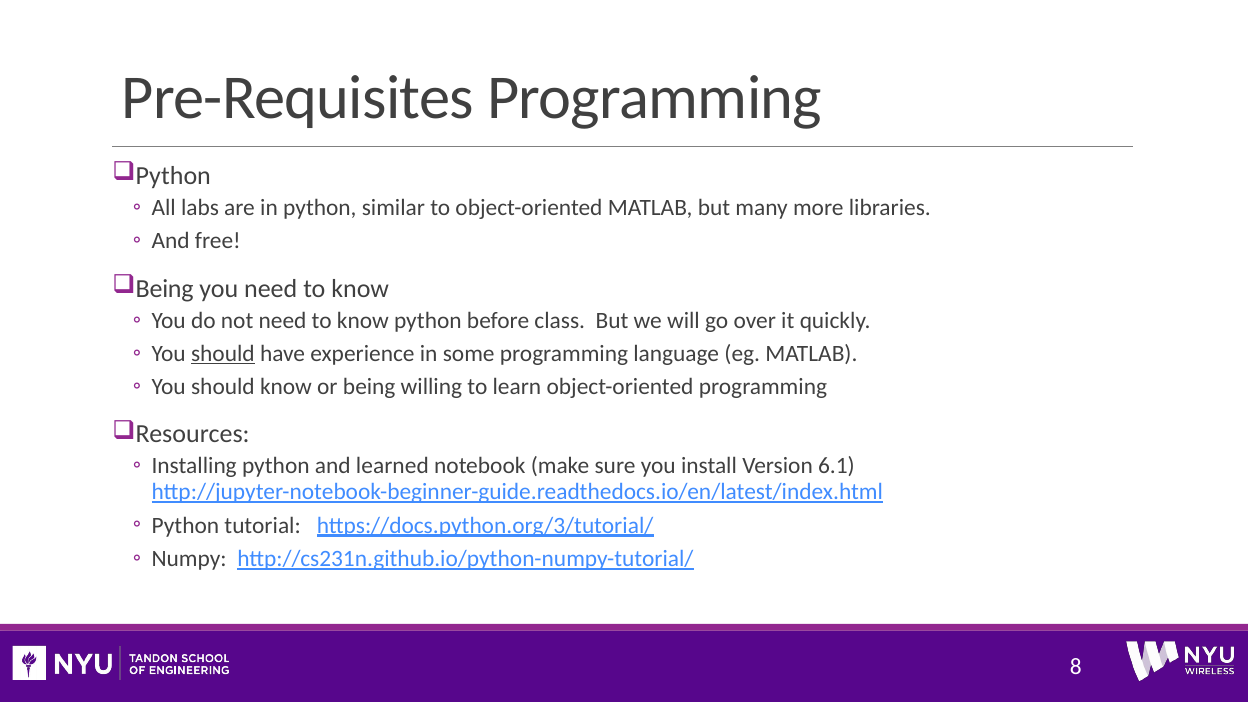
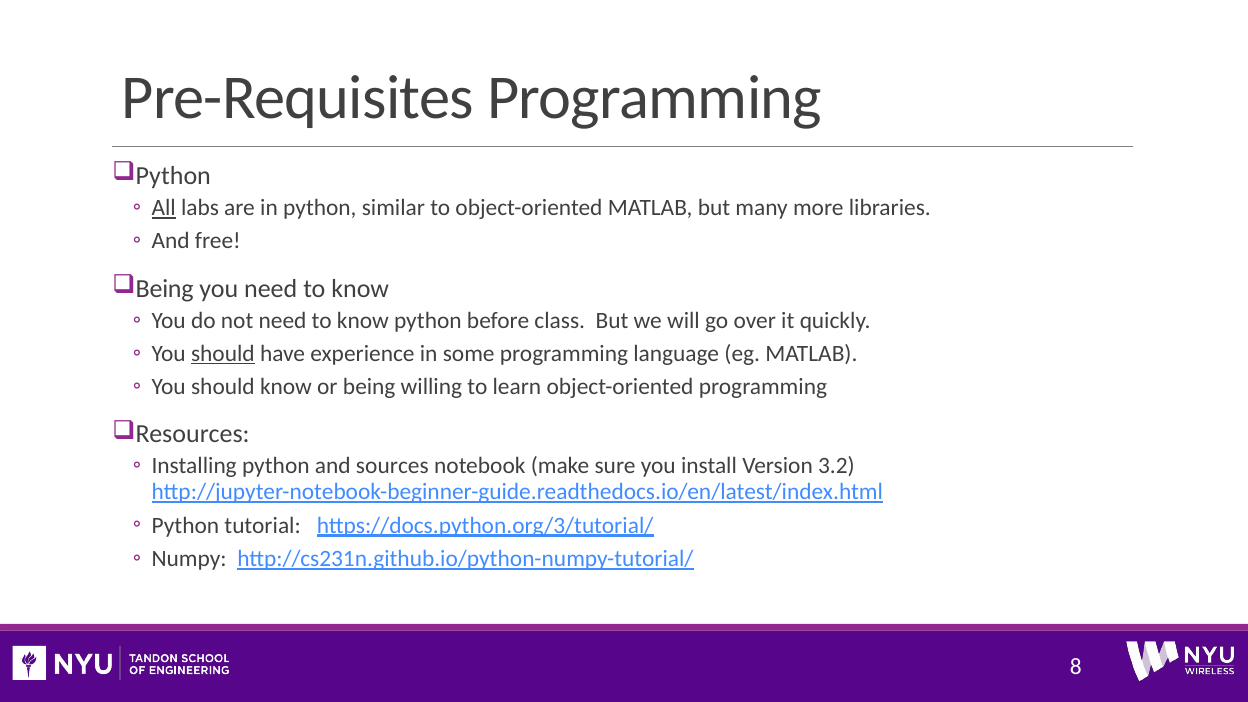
All underline: none -> present (164, 208)
learned: learned -> sources (392, 466)
6.1: 6.1 -> 3.2 (836, 466)
